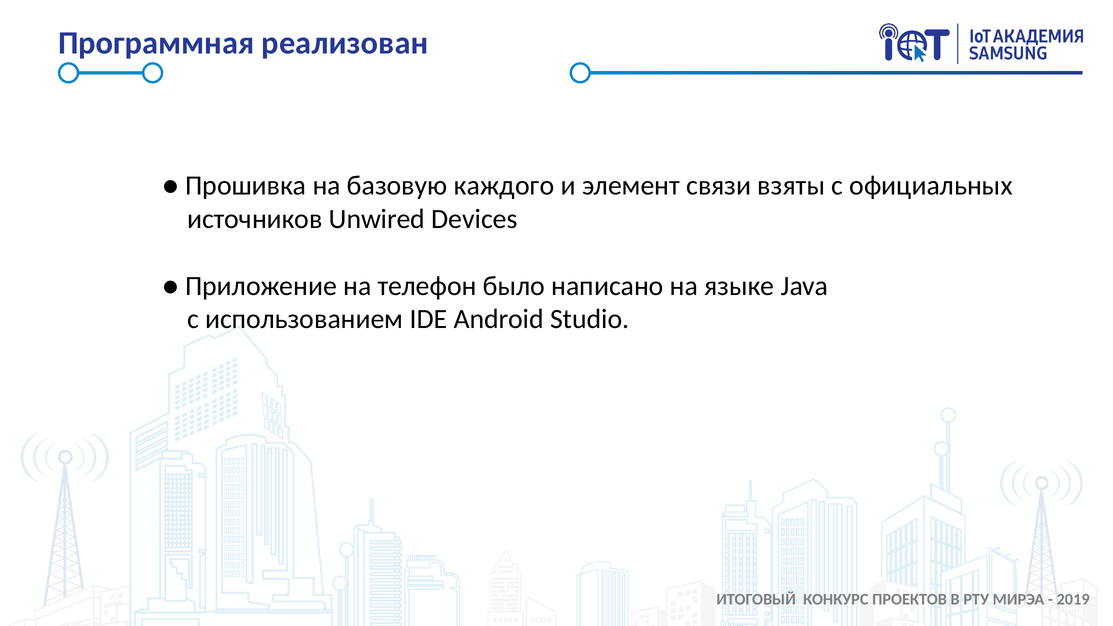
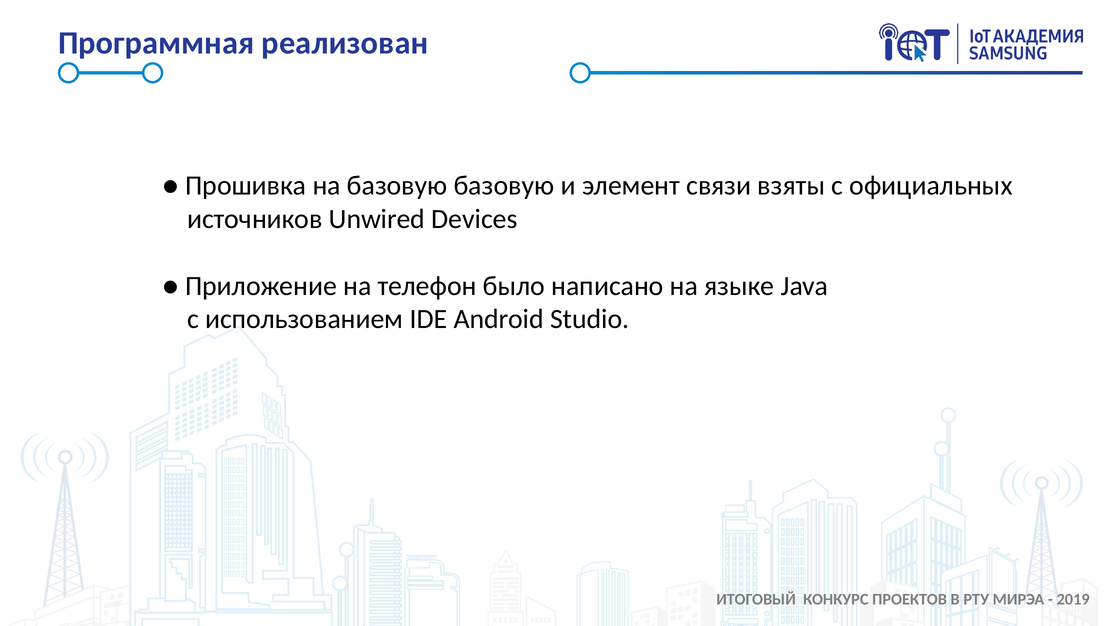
базовую каждого: каждого -> базовую (504, 186)
